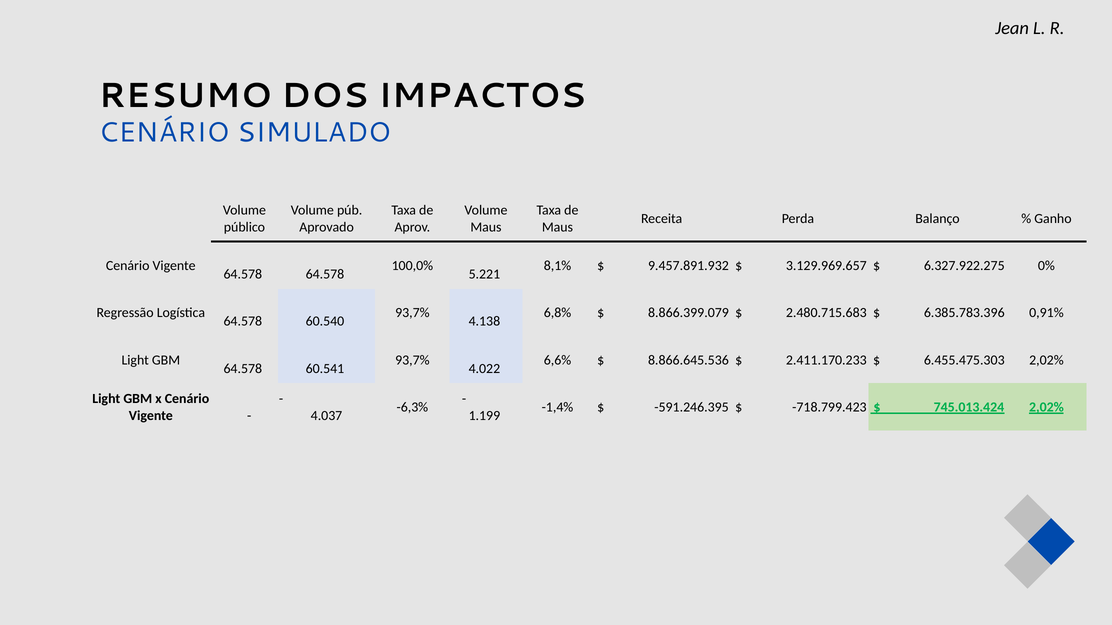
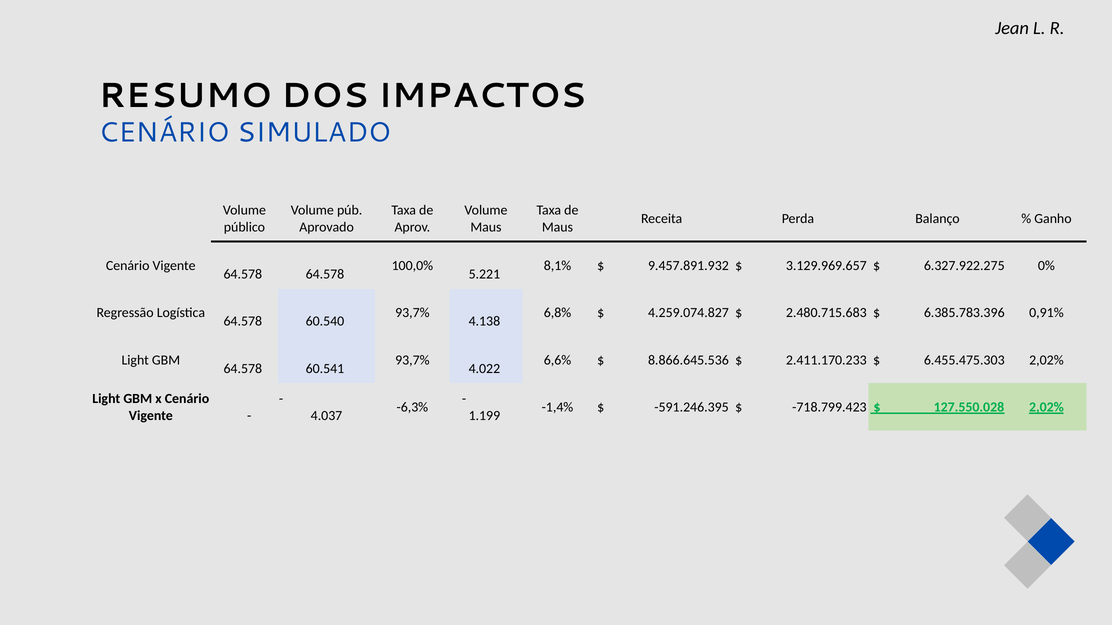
8.866.399.079: 8.866.399.079 -> 4.259.074.827 (688, 313)
745.013.424: 745.013.424 -> 127.550.028 (969, 407)
